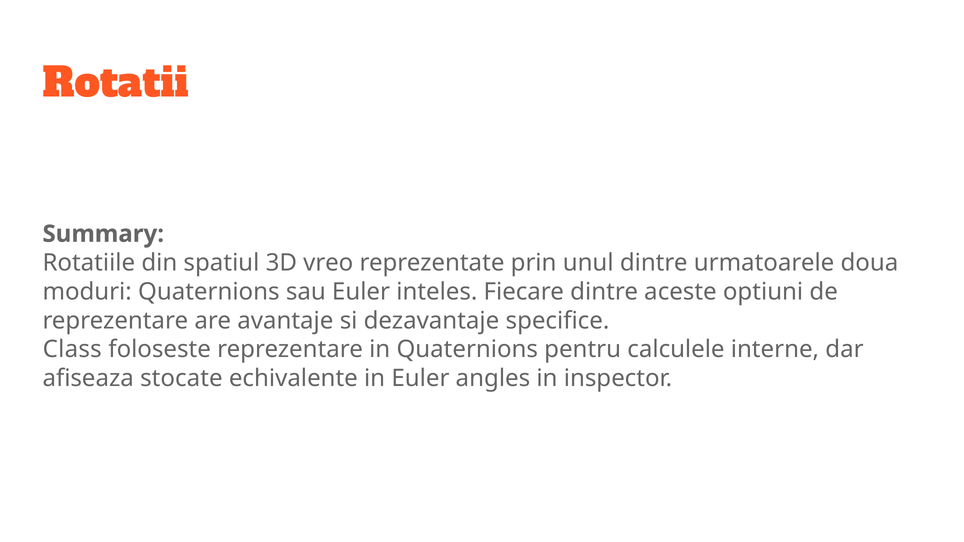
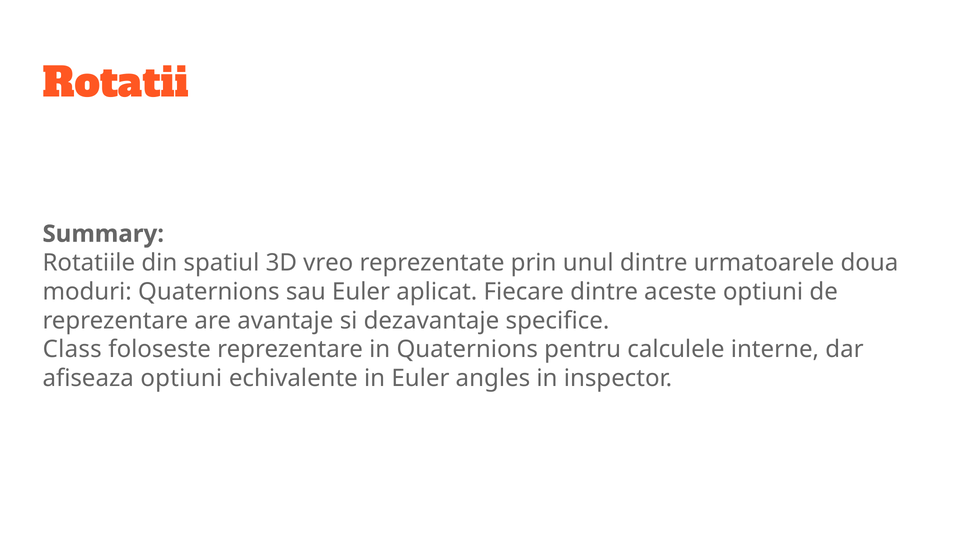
inteles: inteles -> aplicat (437, 292)
afiseaza stocate: stocate -> optiuni (181, 379)
